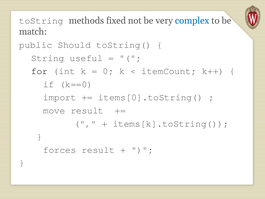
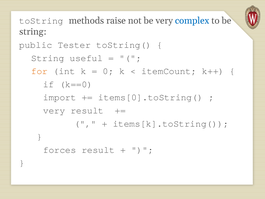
fixed: fixed -> raise (116, 21)
match: match -> string (33, 32)
Should: Should -> Tester (74, 45)
for colour: black -> orange (39, 71)
move: move -> very (54, 110)
